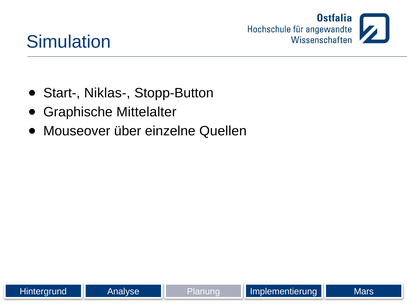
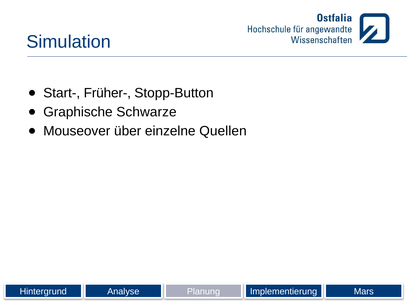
Niklas-: Niklas- -> Früher- (107, 93)
Mittelalter: Mittelalter -> Schwarze (146, 112)
